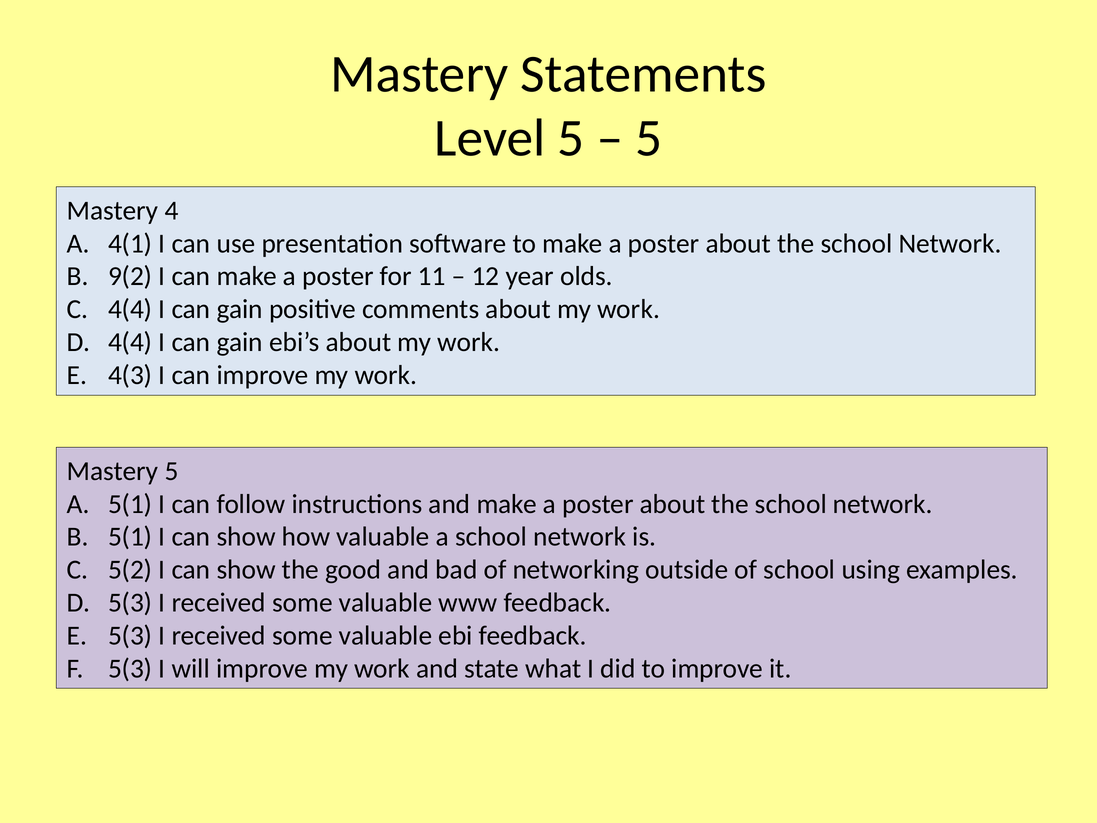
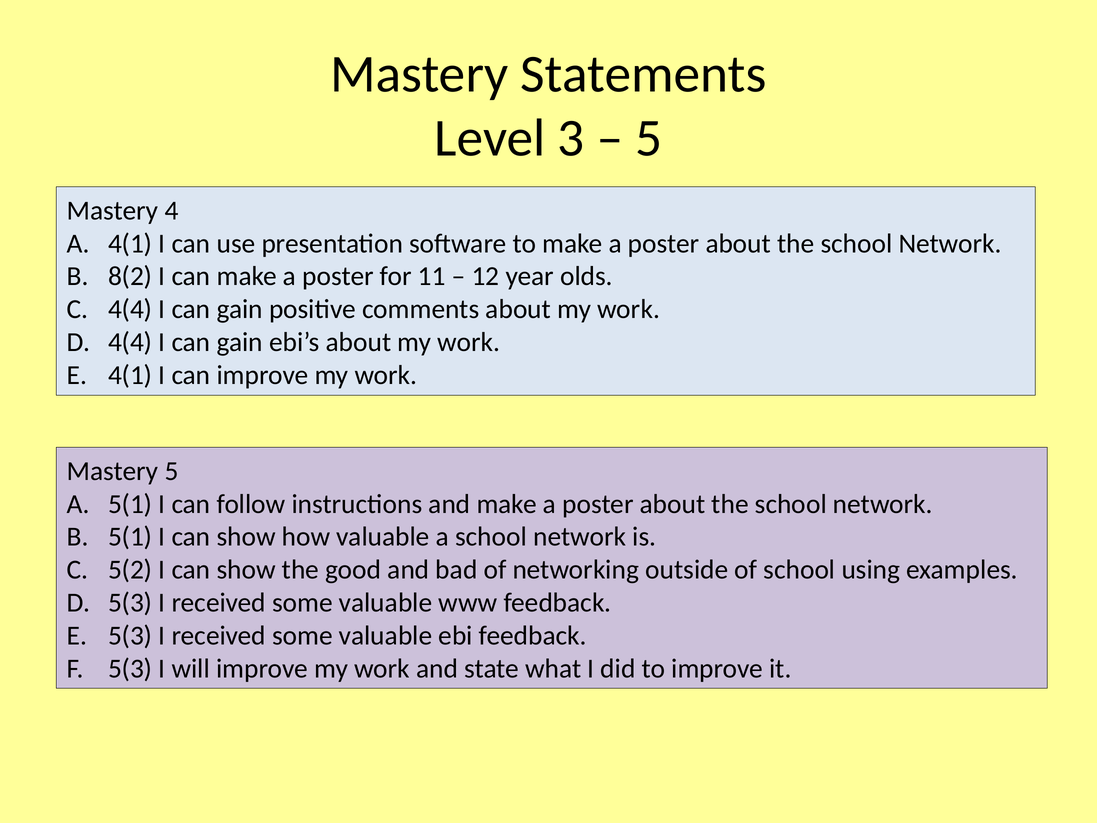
Level 5: 5 -> 3 (571, 138)
9(2: 9(2 -> 8(2 (130, 276)
4(3: 4(3 -> 4(1 (130, 375)
